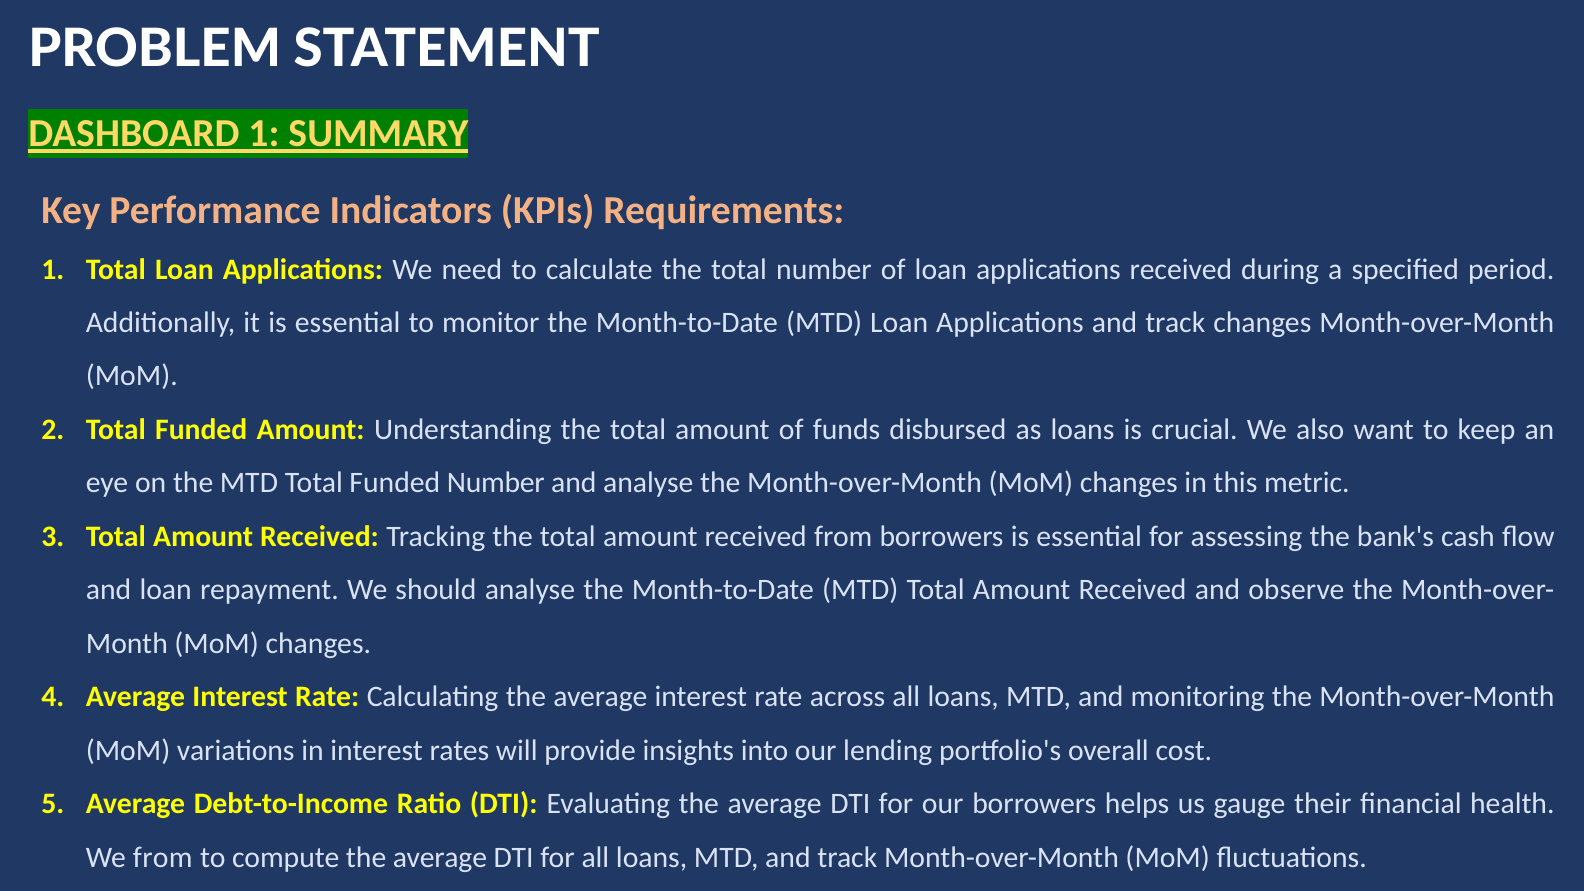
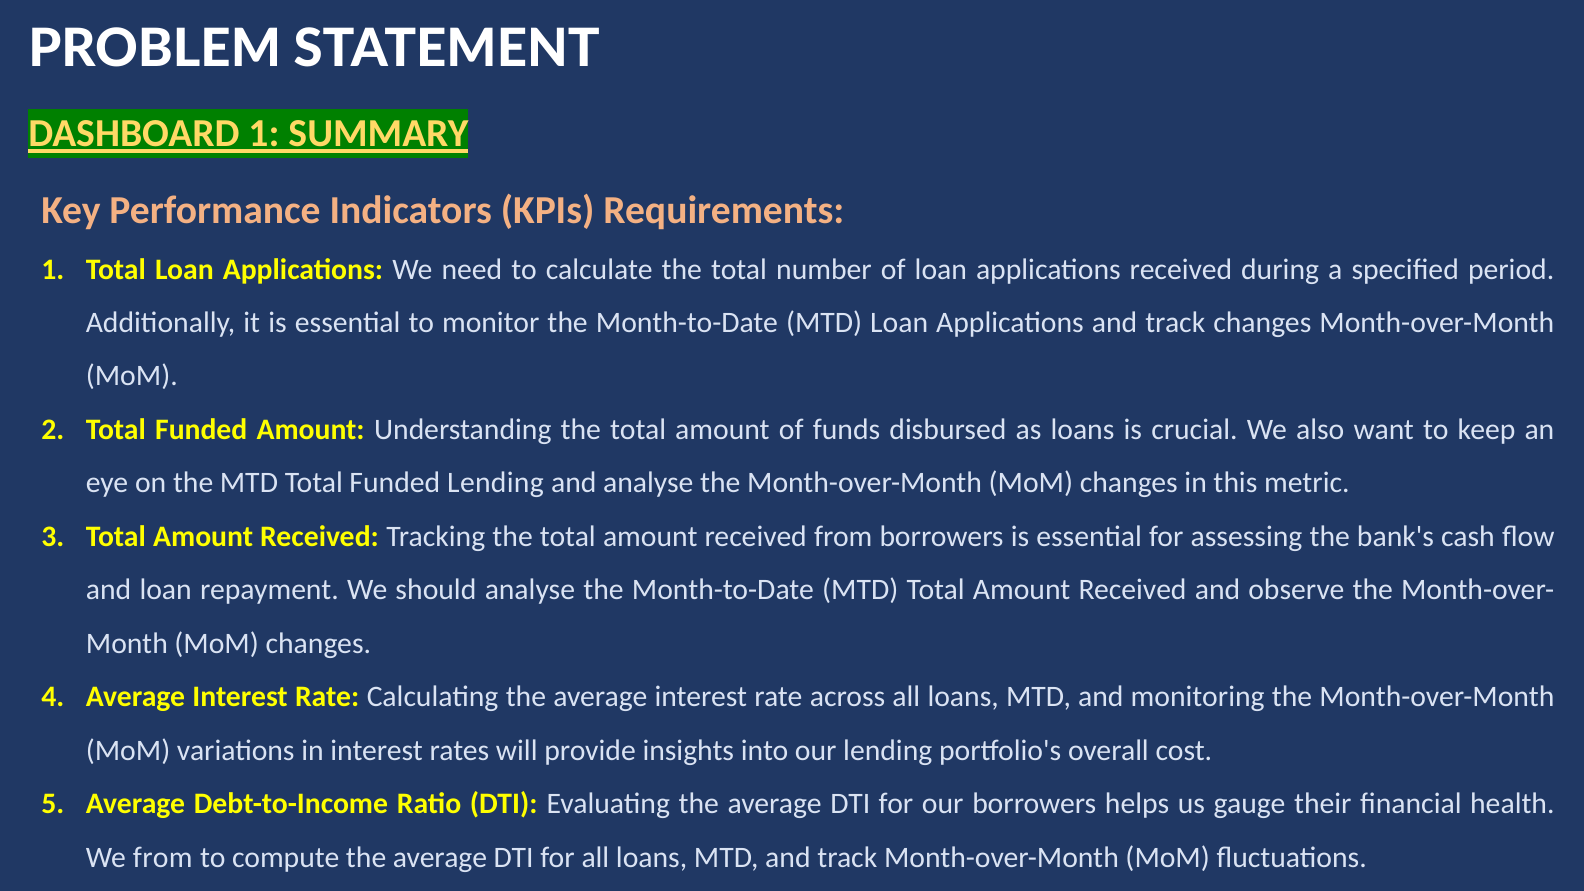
Funded Number: Number -> Lending (496, 483)
